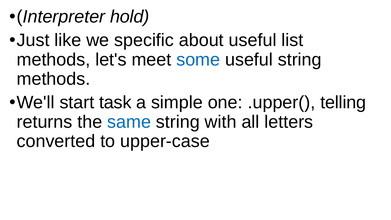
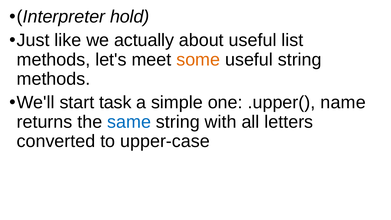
specific: specific -> actually (144, 40)
some colour: blue -> orange (198, 60)
telling: telling -> name (343, 102)
